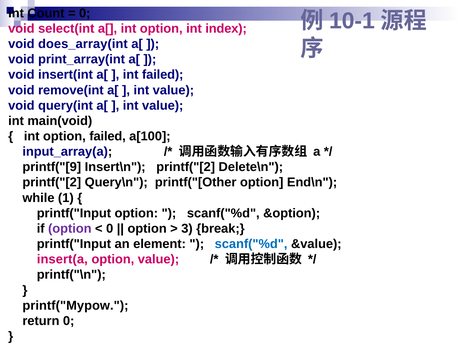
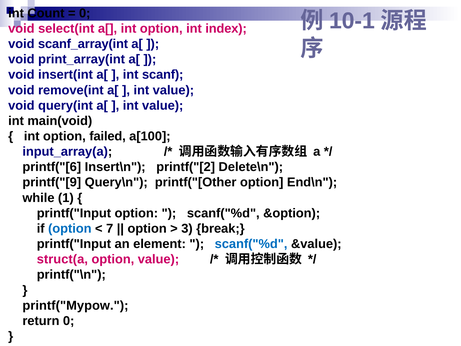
does_array(int: does_array(int -> scanf_array(int (83, 44)
int failed: failed -> scanf (163, 75)
printf("[9: printf("[9 -> printf("[6 (52, 167)
printf("[2: printf("[2 -> printf("[9 (52, 182)
option colour: purple -> blue (70, 228)
0: 0 -> 7 (110, 228)
insert(a: insert(a -> struct(a (62, 259)
